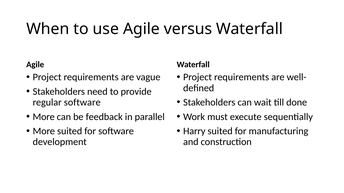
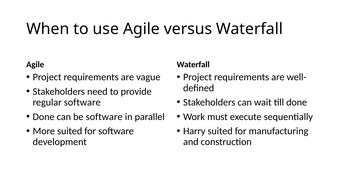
More: More -> Done (44, 117)
be feedback: feedback -> software (104, 117)
